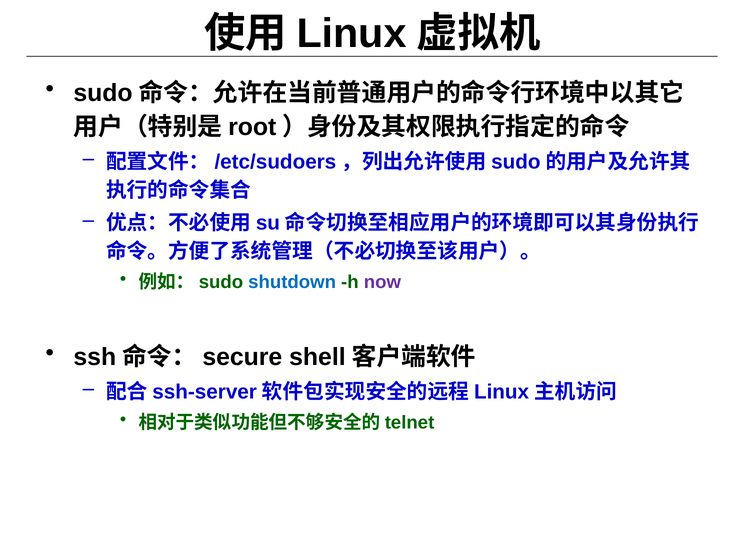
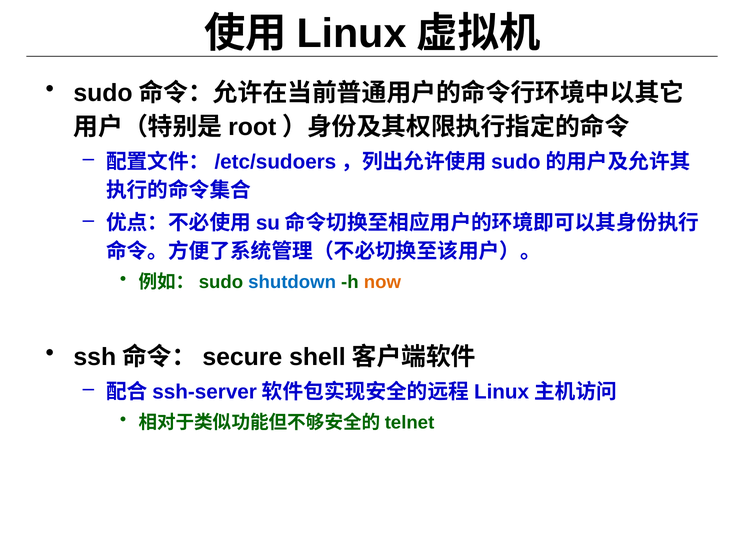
now colour: purple -> orange (382, 282)
